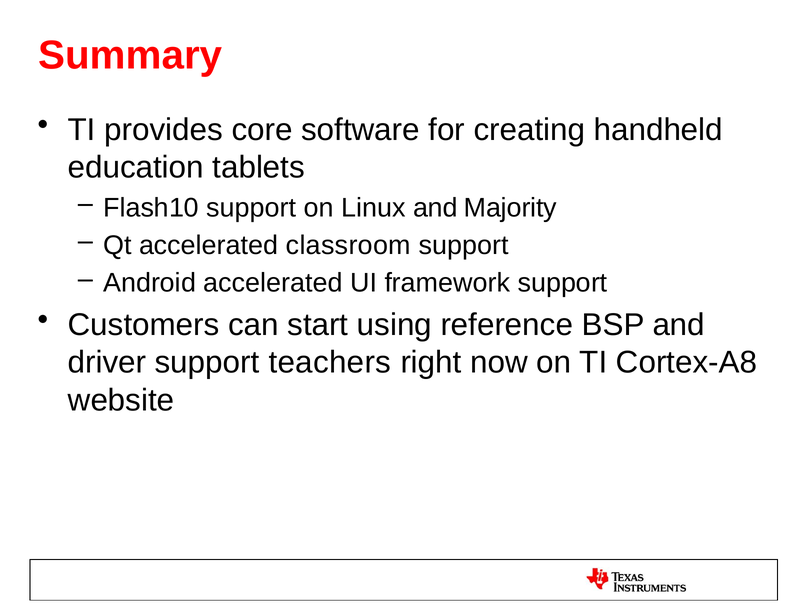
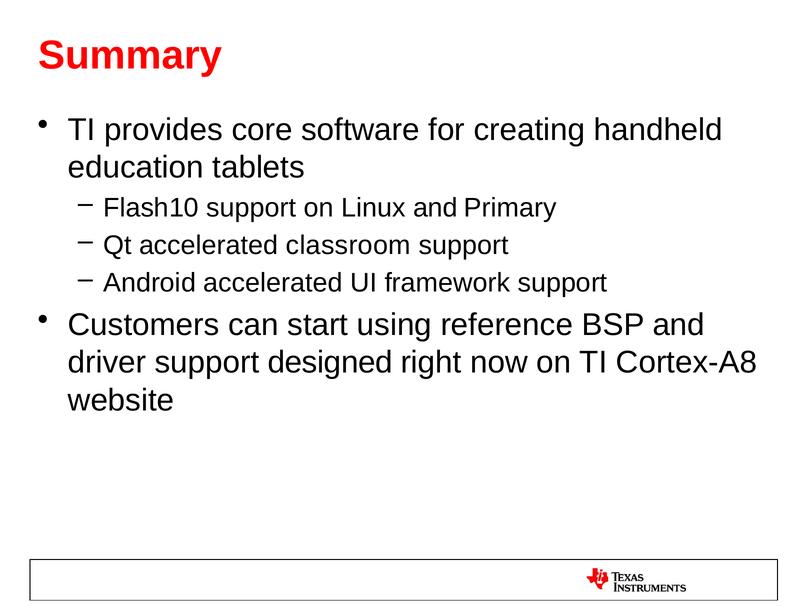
Majority: Majority -> Primary (510, 208)
teachers: teachers -> designed (330, 362)
